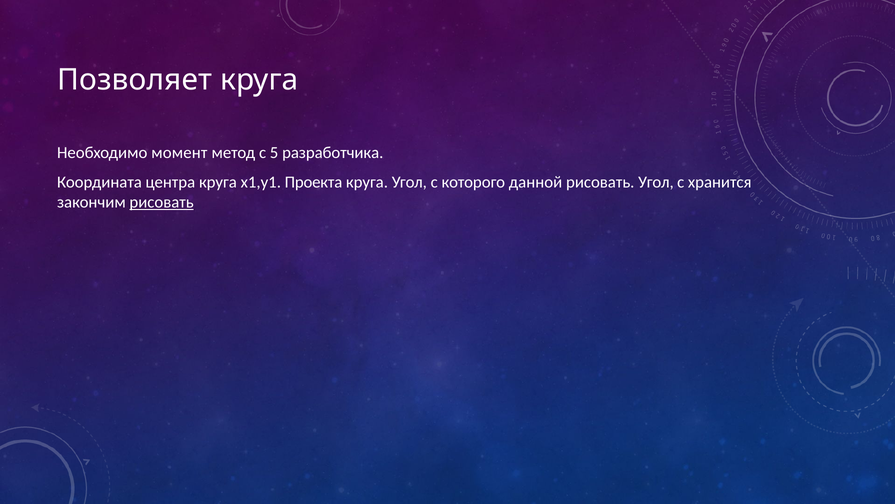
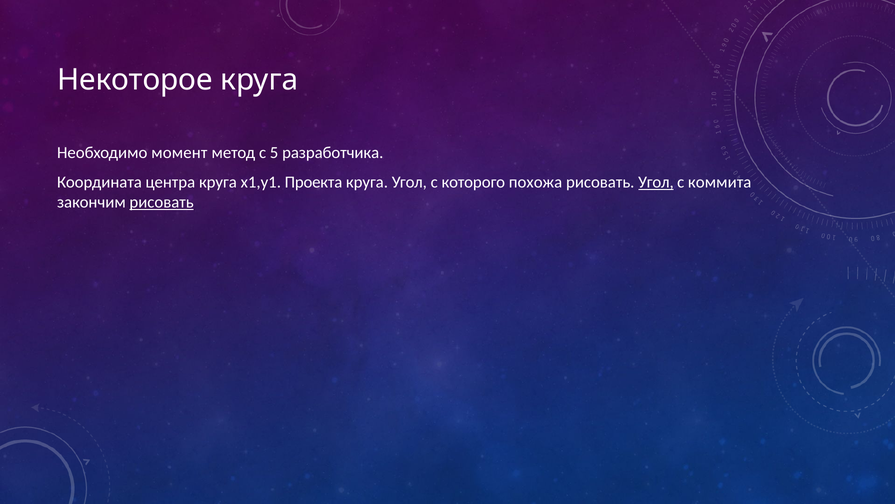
Позволяет: Позволяет -> Некоторое (135, 80)
данной: данной -> похожа (536, 182)
Угол underline: none -> present (656, 182)
хранится: хранится -> коммита (720, 182)
